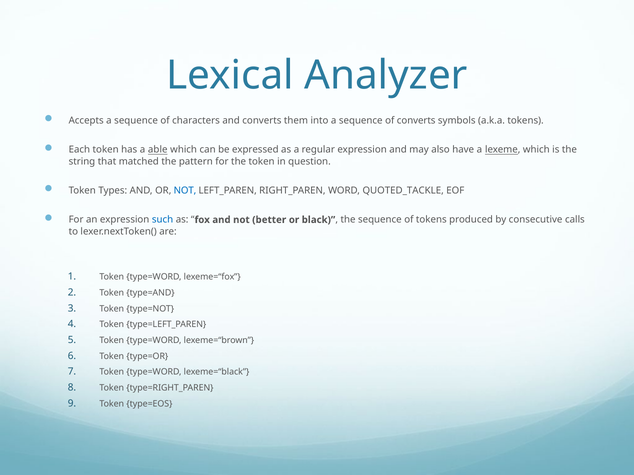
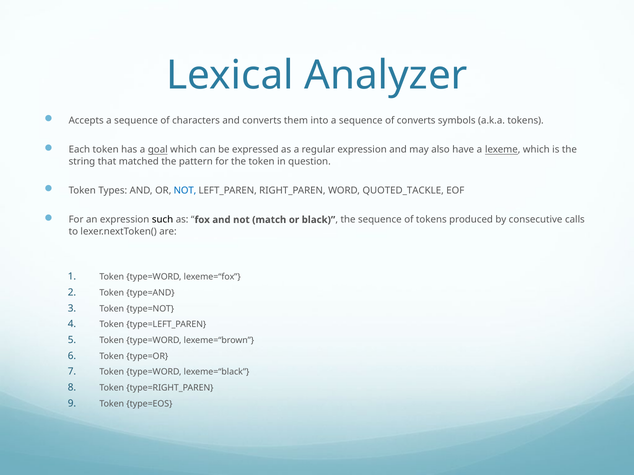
able: able -> goal (158, 150)
such colour: blue -> black (163, 220)
better: better -> match (269, 220)
